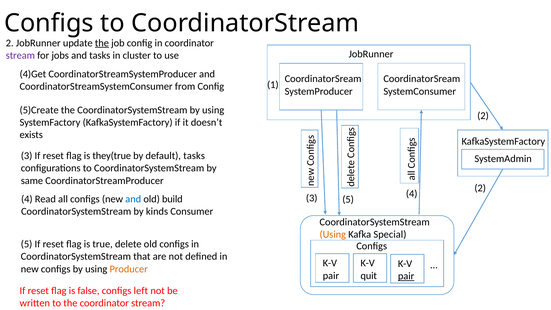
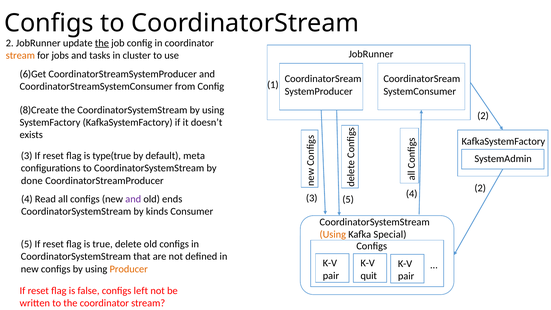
stream colour: purple -> orange (20, 55)
4)Get: 4)Get -> 6)Get (33, 74)
5)Create: 5)Create -> 8)Create (39, 110)
they(true: they(true -> type(true (112, 156)
default tasks: tasks -> meta (194, 156)
same: same -> done (32, 181)
and colour: blue -> purple (133, 199)
build: build -> ends (172, 199)
pair underline: present -> none (406, 276)
